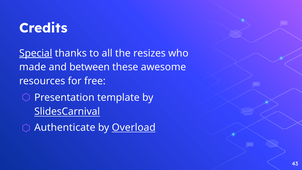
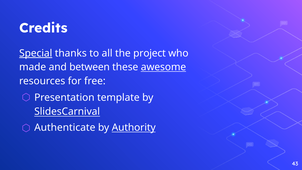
resizes: resizes -> project (150, 53)
awesome underline: none -> present (163, 67)
Overload: Overload -> Authority (134, 127)
